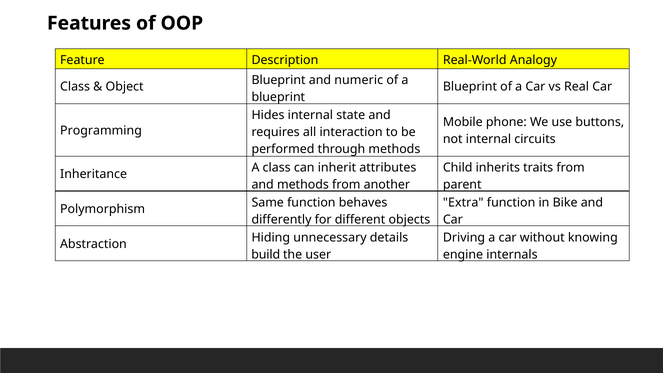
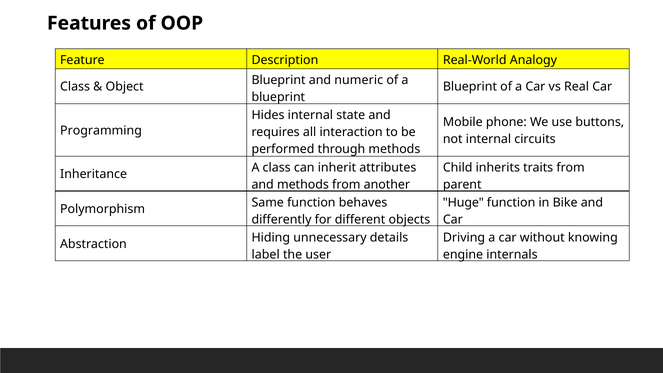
Extra: Extra -> Huge (463, 203)
build: build -> label (266, 254)
